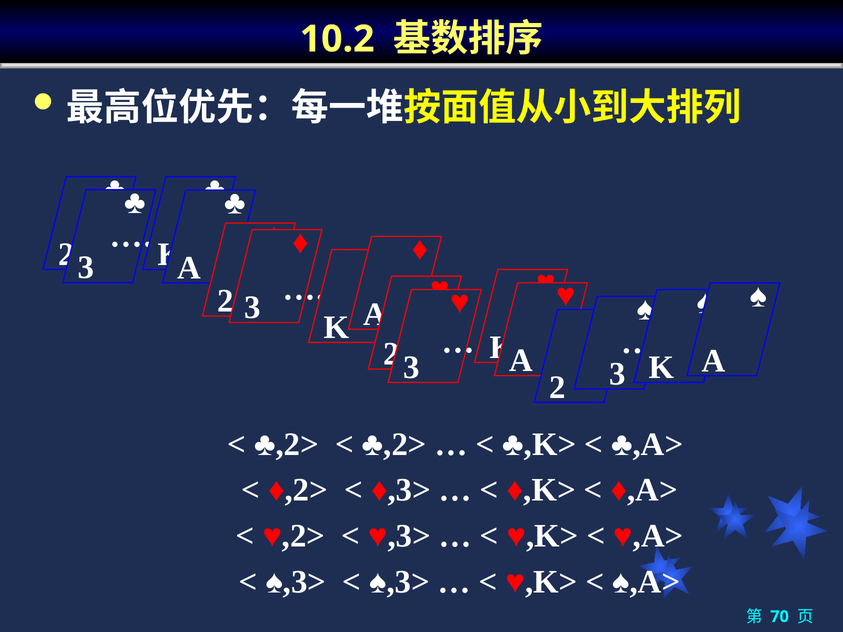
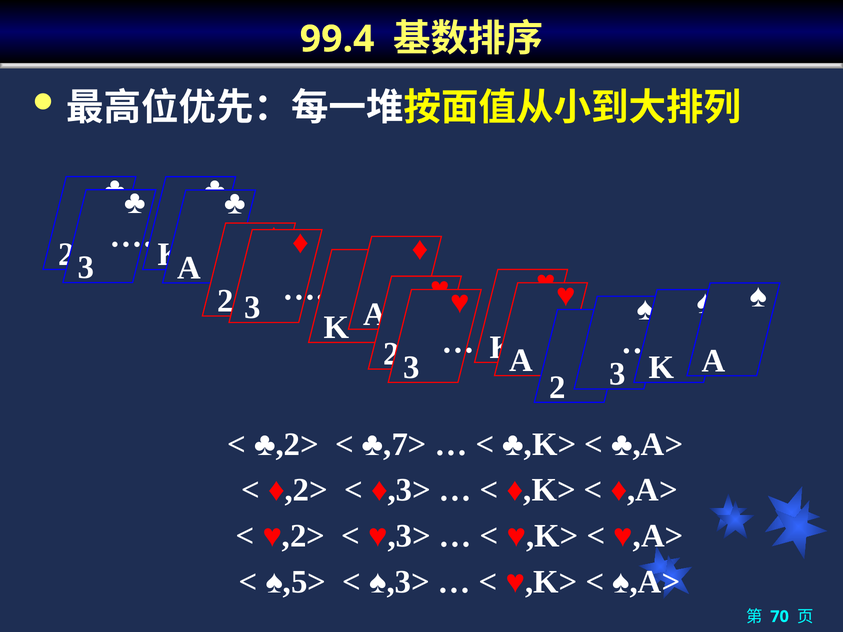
10.2: 10.2 -> 99.4 (337, 39)
♣,2>: ♣,2> -> ♣,7> (394, 444)
♠,3>: ♠,3> -> ♠,5> (296, 582)
